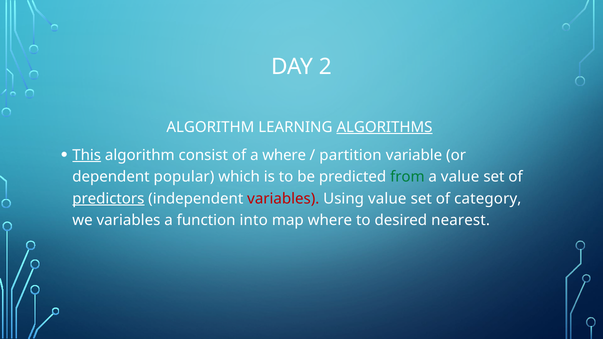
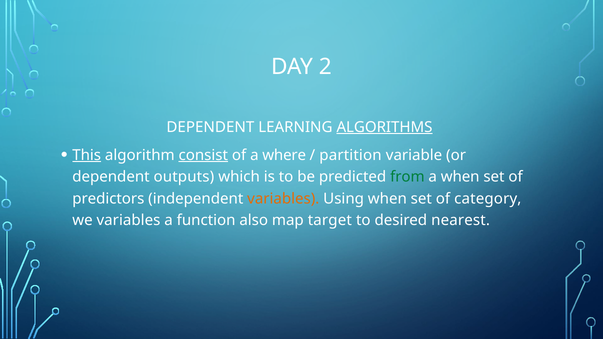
ALGORITHM: ALGORITHM -> DEPENDENT (210, 127)
consist underline: none -> present (203, 155)
popular: popular -> outputs (184, 177)
a value: value -> when (460, 177)
predictors underline: present -> none (108, 199)
variables colour: red -> orange (283, 199)
Using value: value -> when (387, 199)
into: into -> also (254, 220)
map where: where -> target (330, 220)
